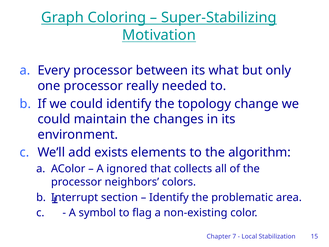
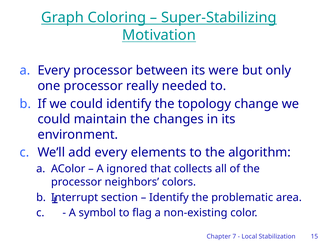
what: what -> were (224, 70)
add exists: exists -> every (111, 152)
